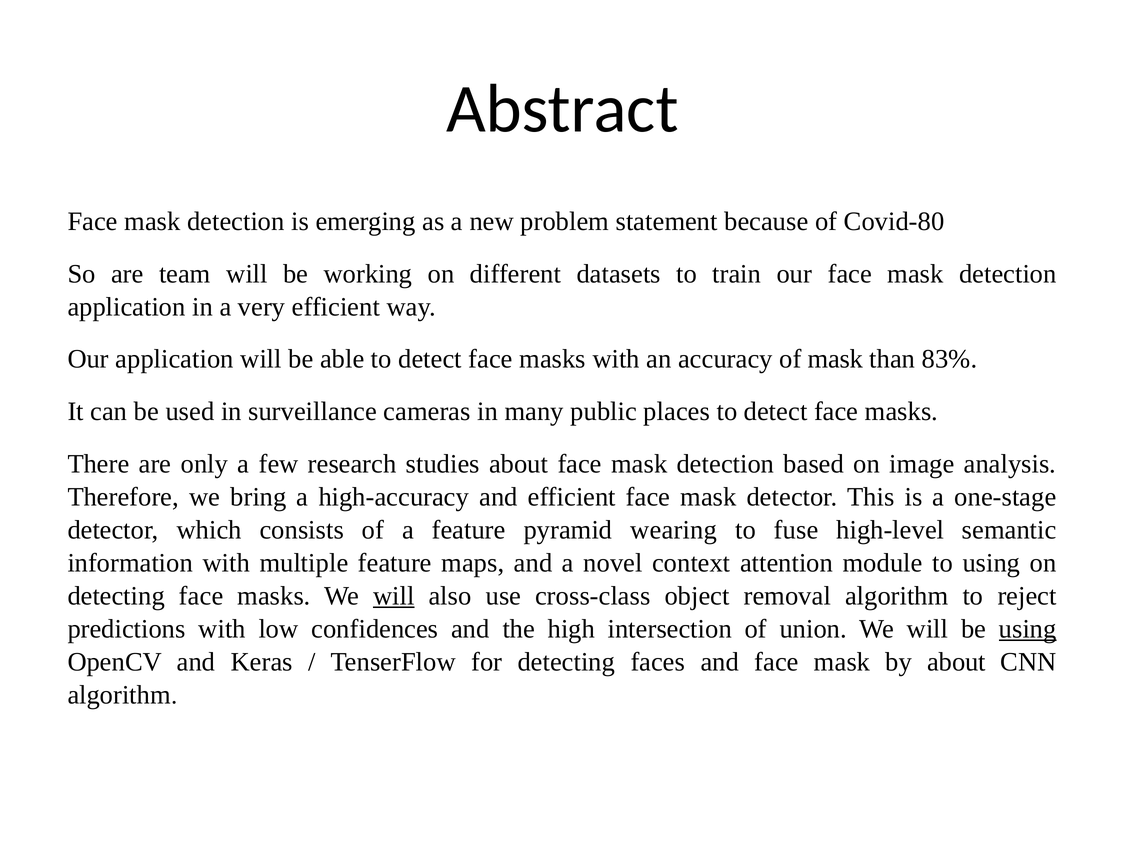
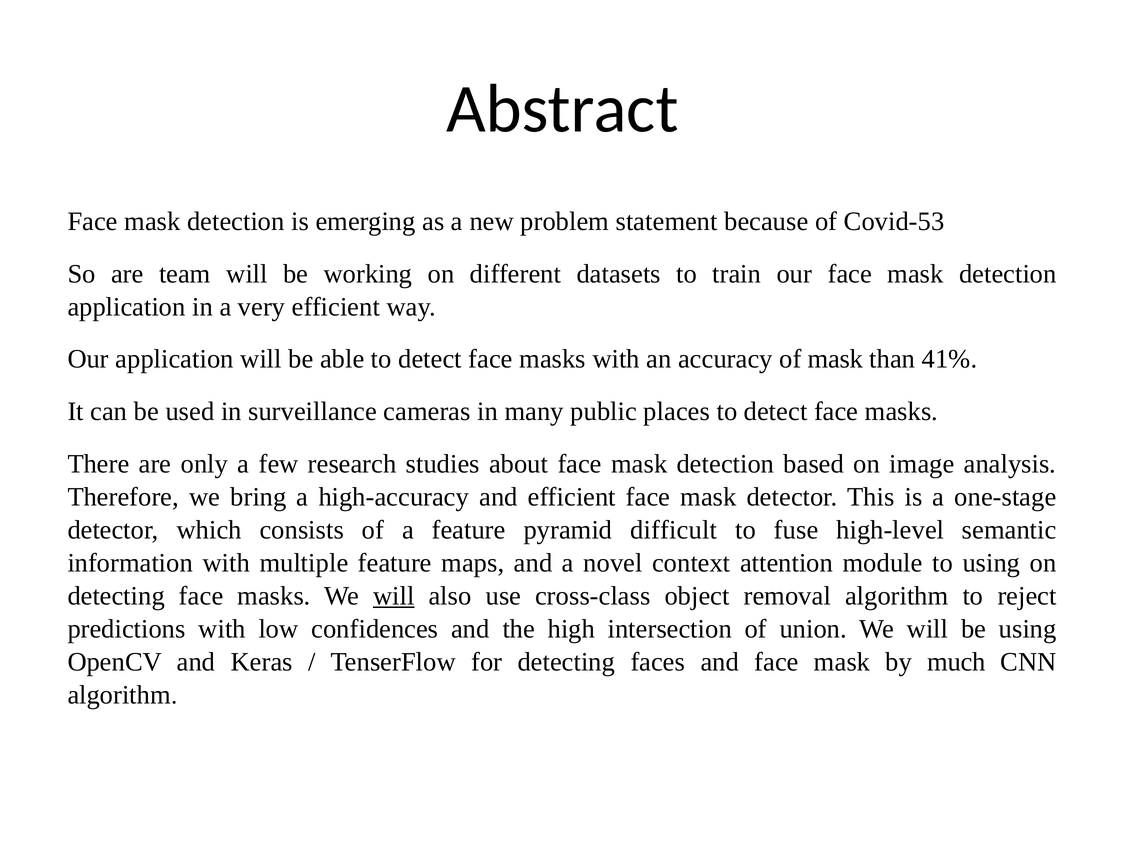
Covid-80: Covid-80 -> Covid-53 (894, 221)
83%: 83% -> 41% (950, 359)
wearing: wearing -> difficult (674, 530)
using underline: present -> none (1028, 629)
by about: about -> much (956, 662)
